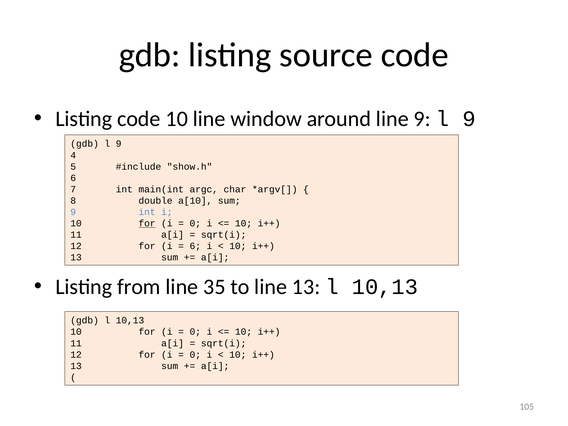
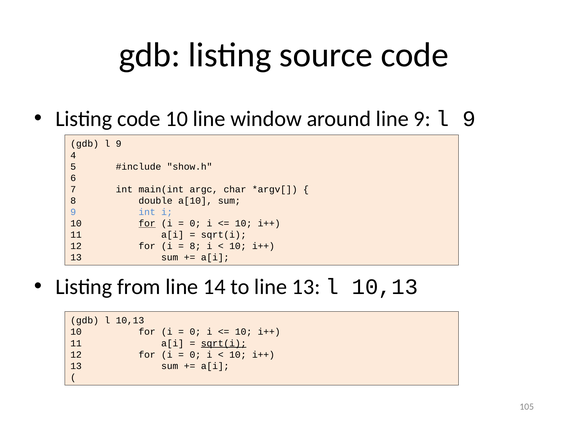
6: 6 -> 8 (195, 246)
35: 35 -> 14 (214, 287)
sqrt(i underline: none -> present (224, 343)
